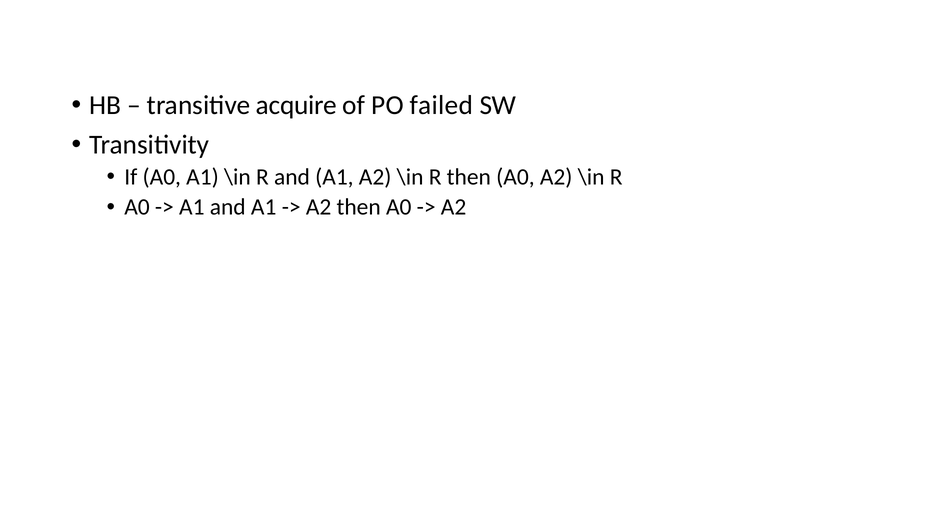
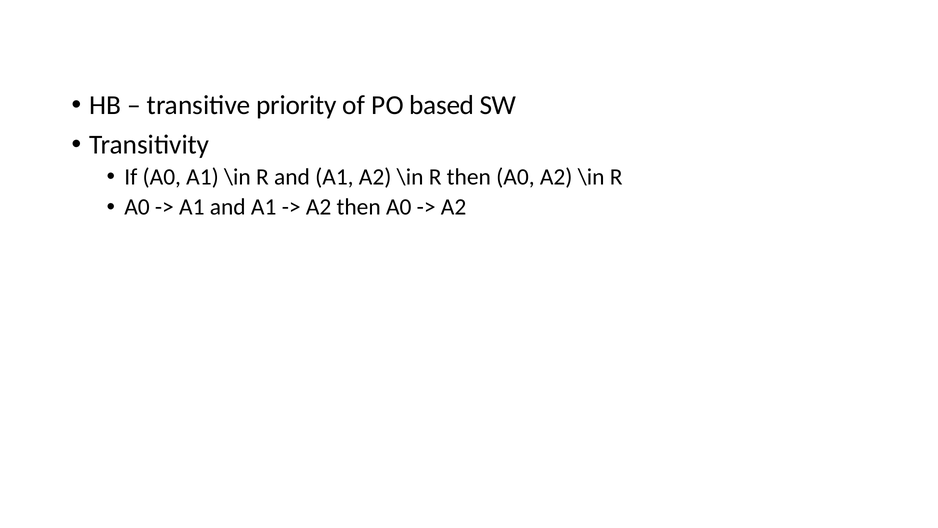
acquire: acquire -> priority (296, 105)
failed: failed -> based (442, 105)
